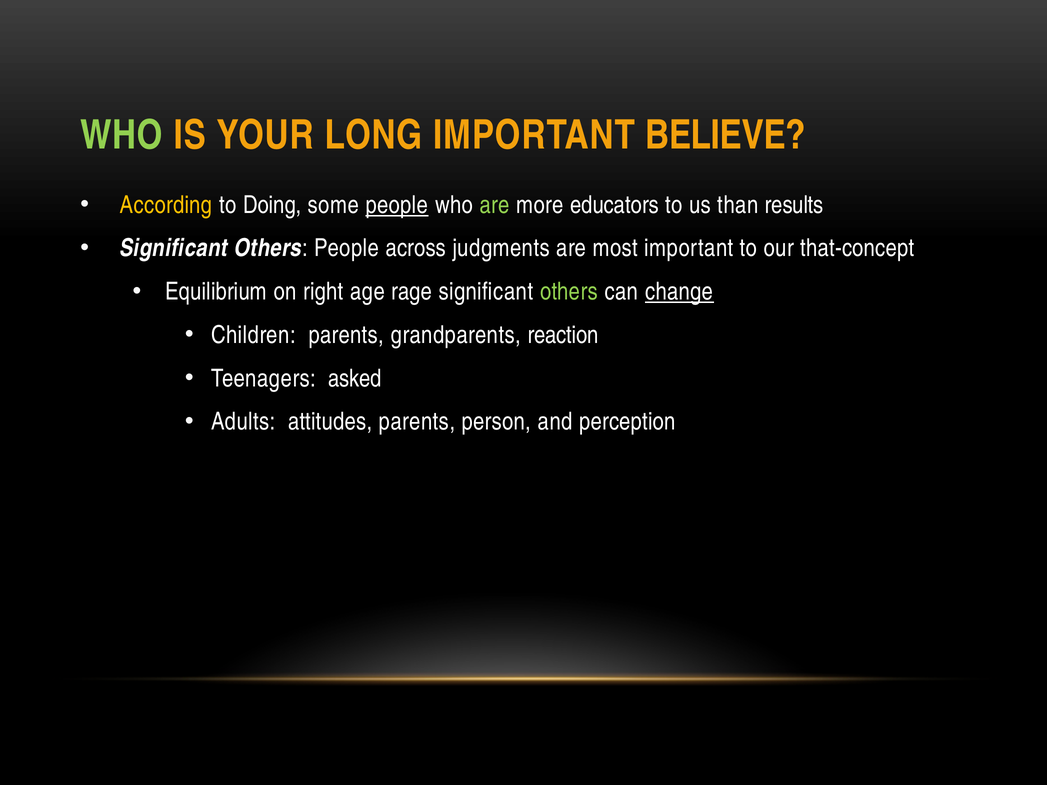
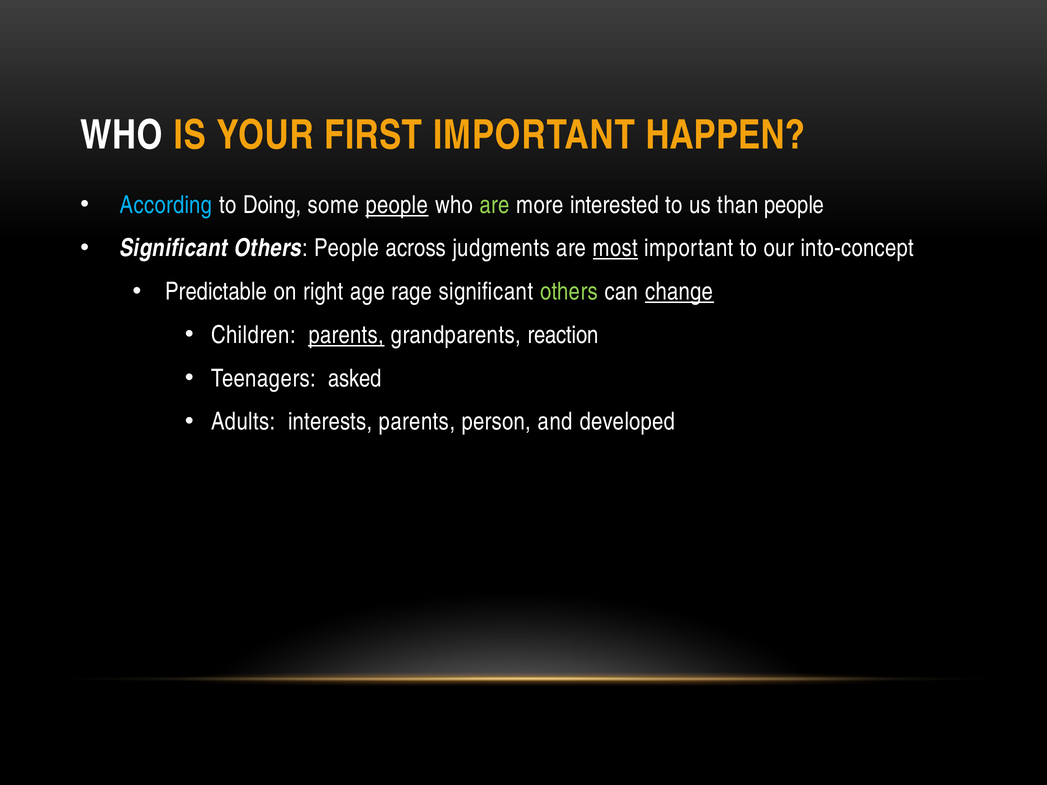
WHO colour: light green -> white (121, 135)
LONG: LONG -> FIRST (373, 135)
BELIEVE: BELIEVE -> HAPPEN (725, 135)
According colour: yellow -> light blue (166, 205)
educators: educators -> interested (614, 205)
than results: results -> people (794, 205)
most underline: none -> present (615, 248)
that-concept: that-concept -> into-concept (857, 248)
Equilibrium: Equilibrium -> Predictable (216, 292)
parents underline: none -> present (346, 335)
attitudes: attitudes -> interests (330, 422)
perception: perception -> developed (627, 422)
